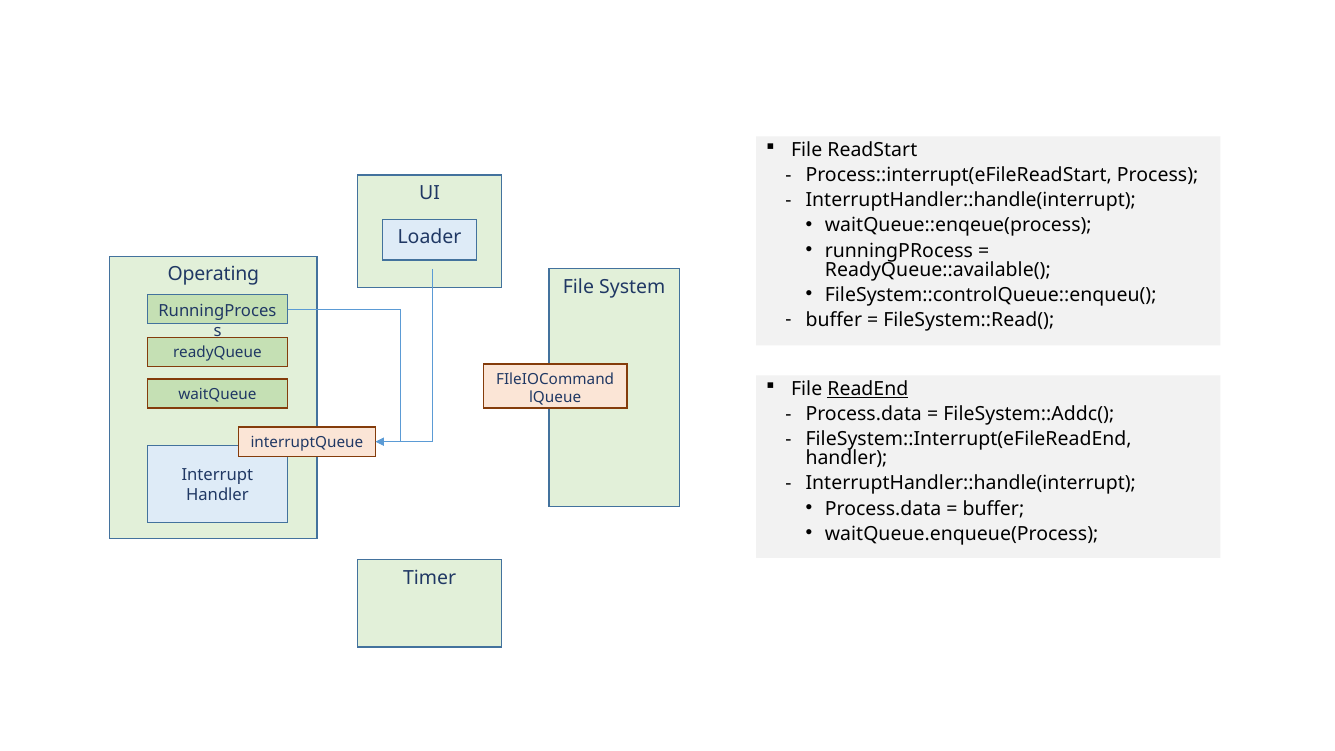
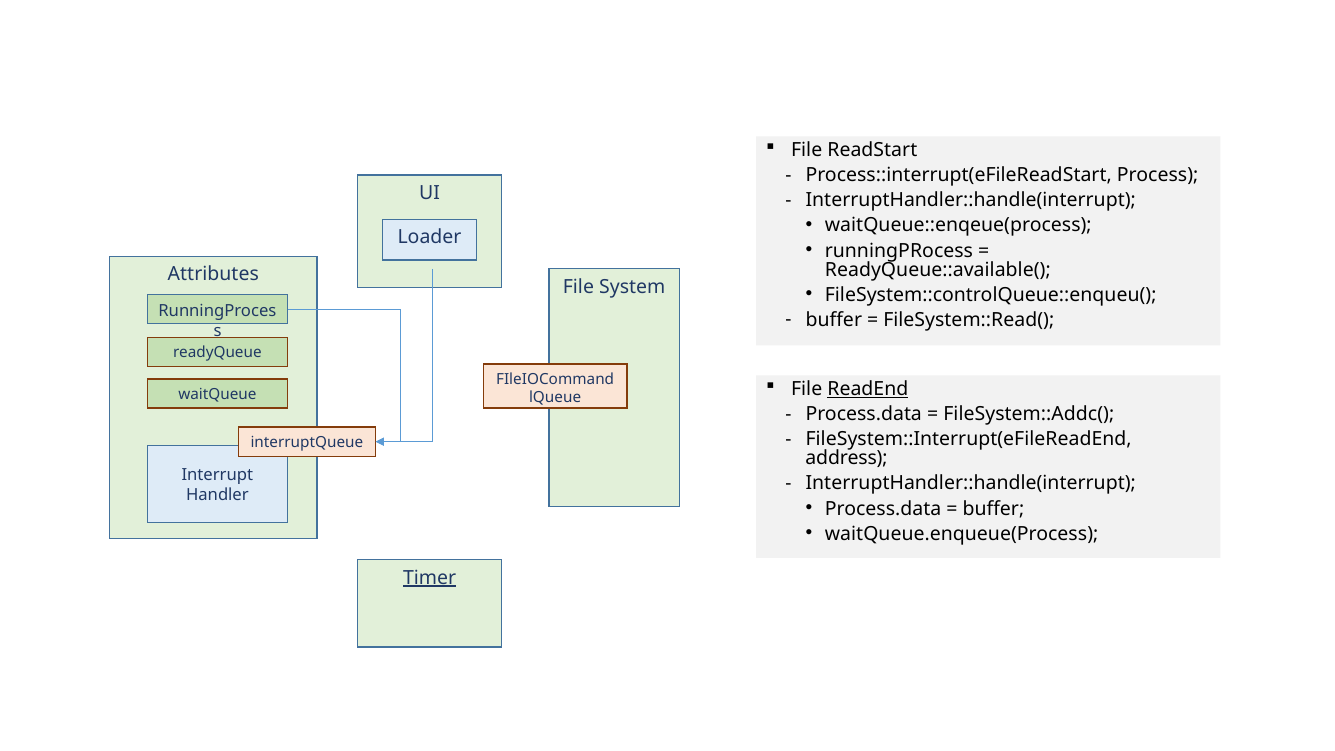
Operating: Operating -> Attributes (213, 274)
handler: handler -> address (847, 458)
Timer underline: none -> present (430, 578)
